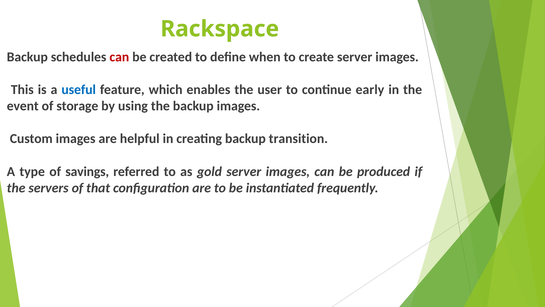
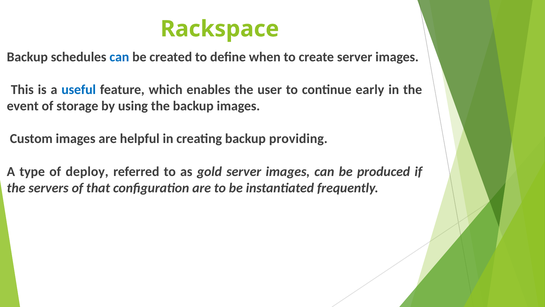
can colour: red -> blue (119, 57)
transition: transition -> providing (298, 139)
savings: savings -> deploy (87, 171)
